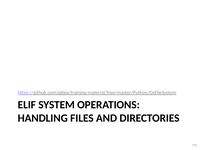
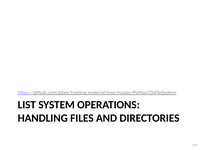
ELIF: ELIF -> LIST (27, 105)
